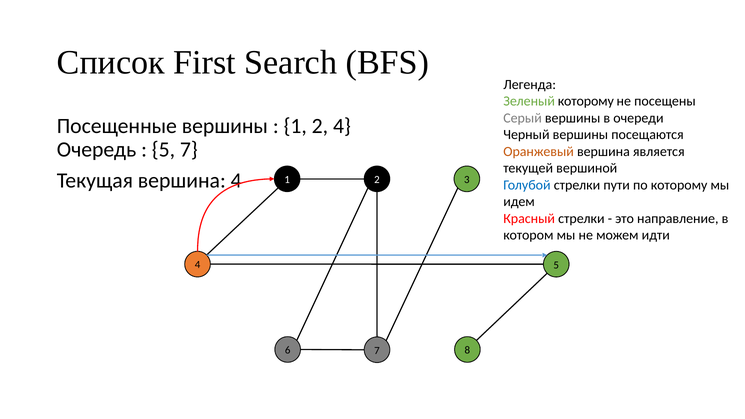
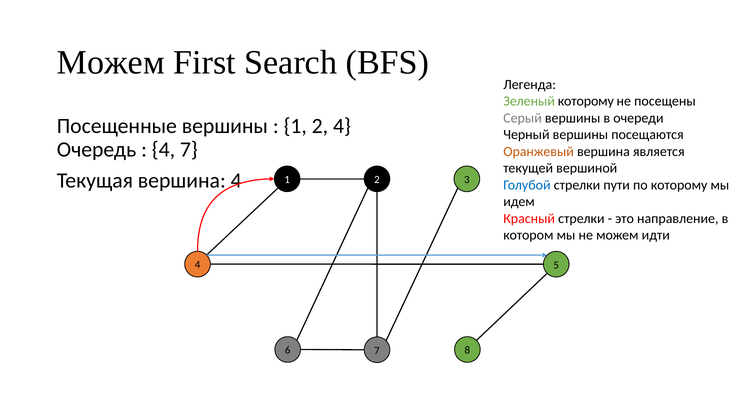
Список: Список -> Можем (111, 63)
5: 5 -> 4 (163, 149)
